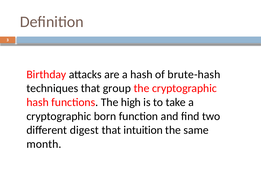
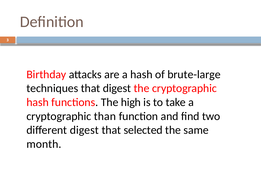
brute-hash: brute-hash -> brute-large (194, 74)
that group: group -> digest (117, 88)
born: born -> than (105, 116)
intuition: intuition -> selected (143, 130)
